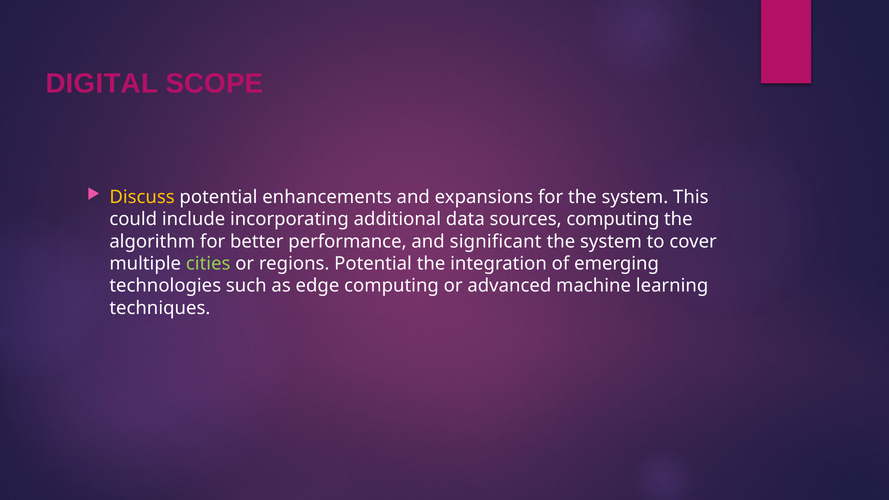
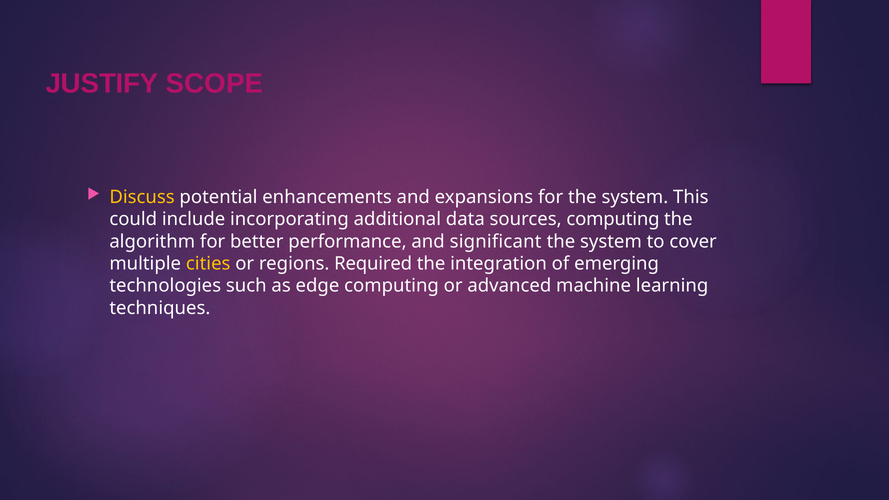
DIGITAL: DIGITAL -> JUSTIFY (102, 83)
cities colour: light green -> yellow (208, 264)
regions Potential: Potential -> Required (373, 264)
